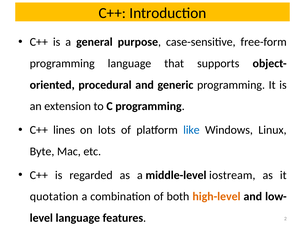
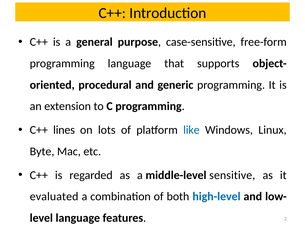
iostream: iostream -> sensitive (232, 175)
quotation: quotation -> evaluated (54, 196)
high-level colour: orange -> blue (216, 196)
